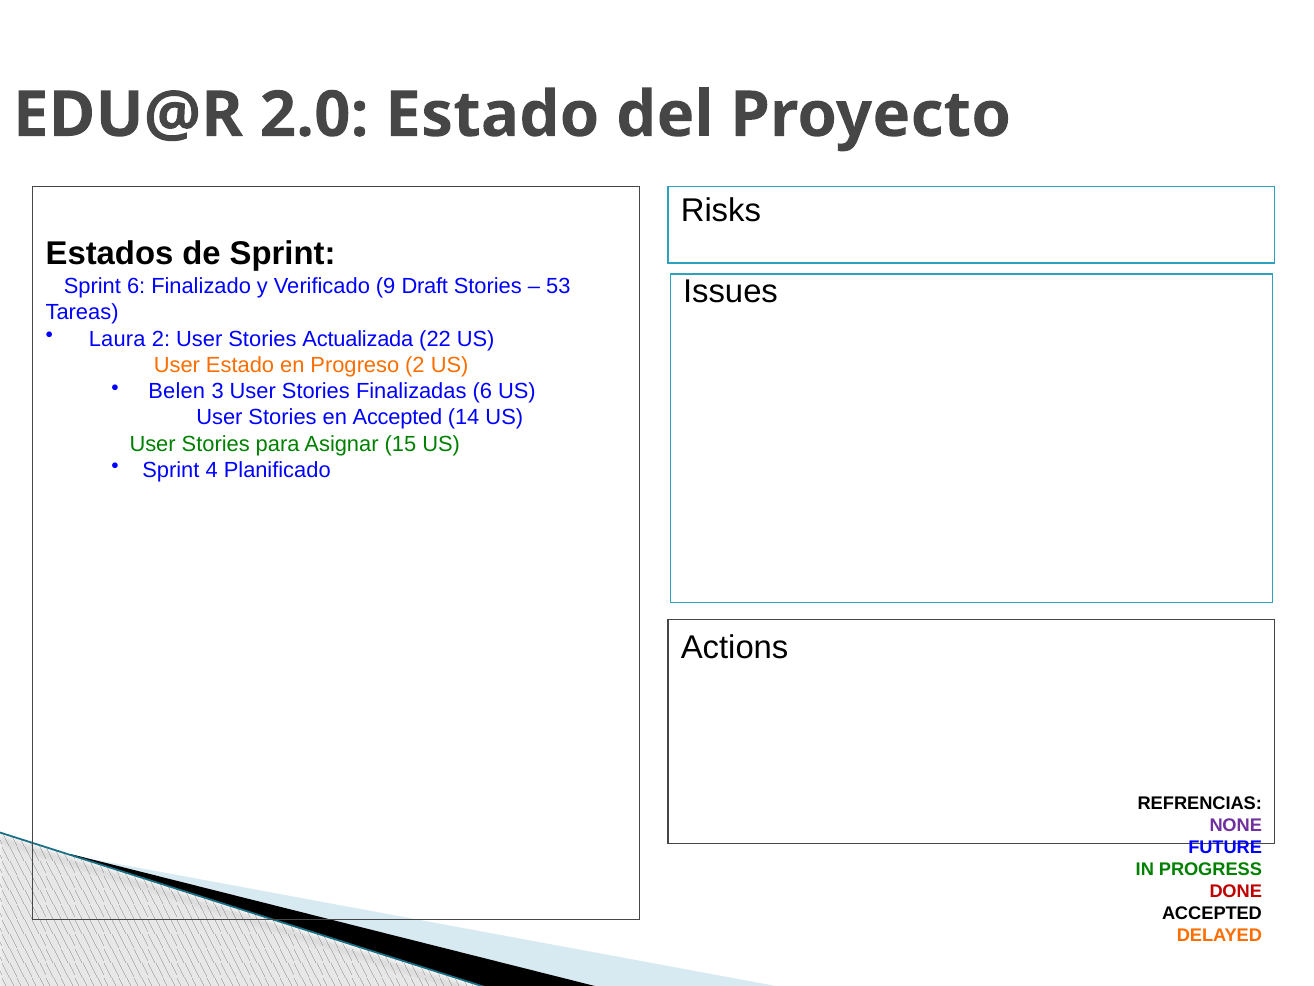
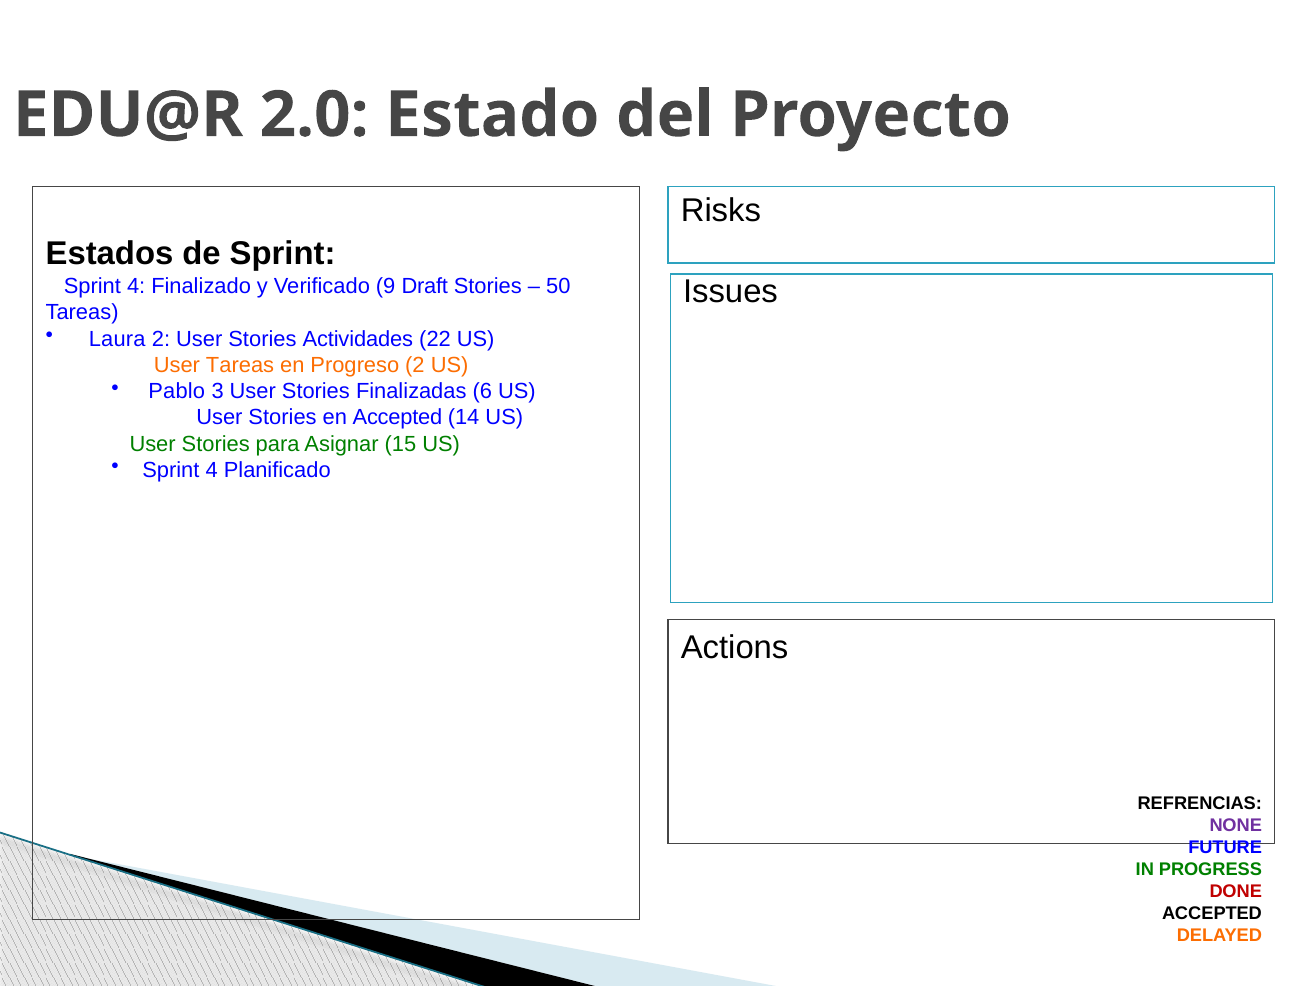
6: 6 -> 4 (136, 286)
53: 53 -> 50 (558, 286)
Actualizada: Actualizada -> Actividades (358, 339)
User Estado: Estado -> Tareas (240, 365)
Belen: Belen -> Pablo (177, 391)
